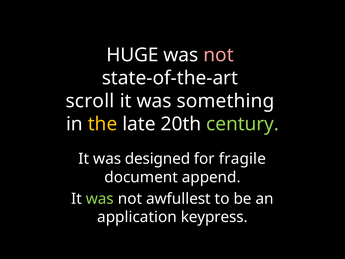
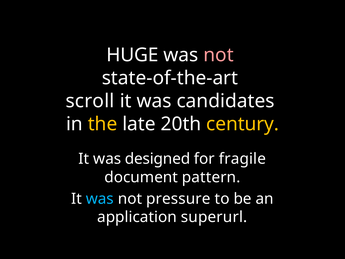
something: something -> candidates (226, 101)
century colour: light green -> yellow (243, 124)
append: append -> pattern (211, 177)
was colour: light green -> light blue (100, 199)
awfullest: awfullest -> pressure (178, 199)
keypress: keypress -> superurl (214, 217)
